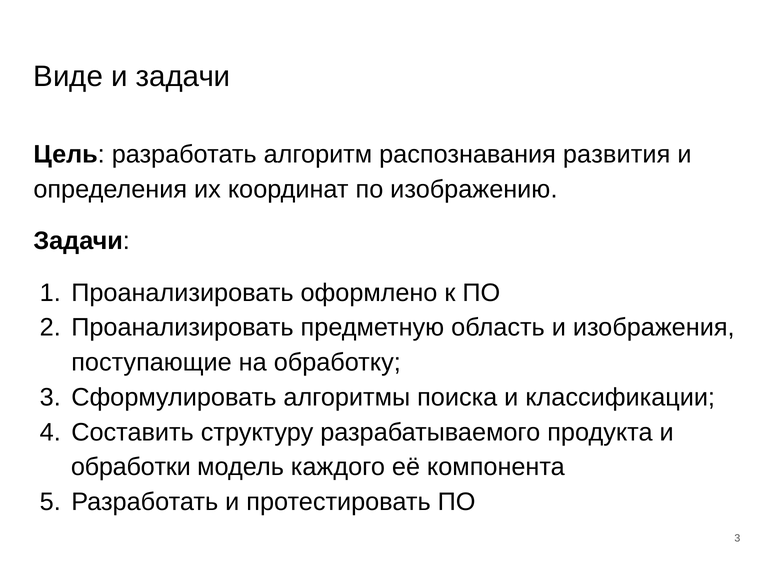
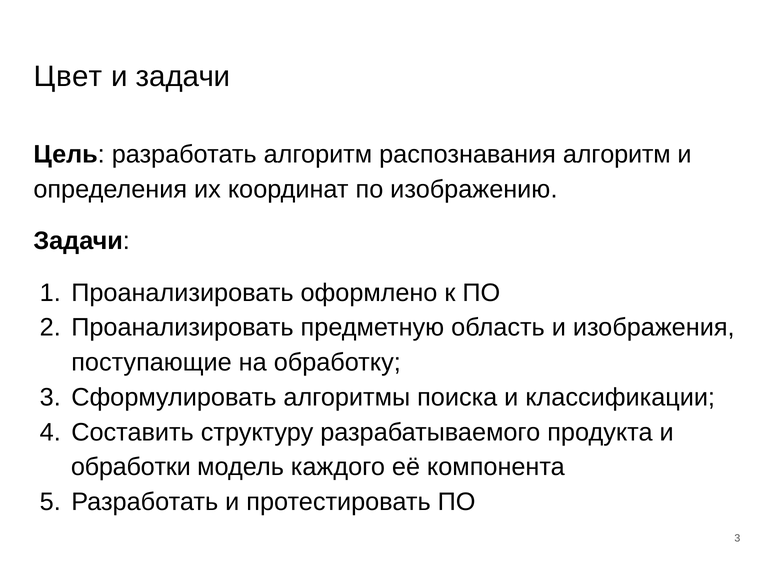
Виде: Виде -> Цвет (68, 77)
распознавания развития: развития -> алгоритм (617, 154)
